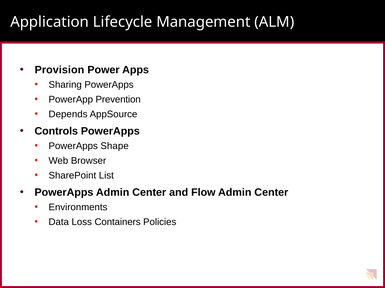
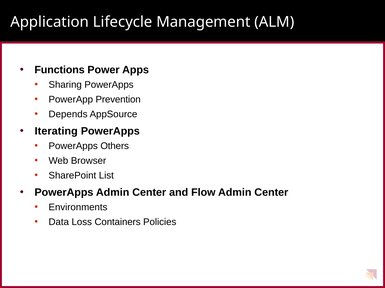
Provision: Provision -> Functions (60, 70)
Controls: Controls -> Iterating (56, 132)
Shape: Shape -> Others (115, 146)
